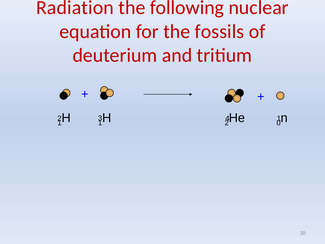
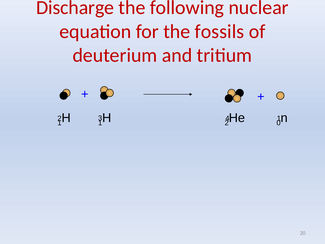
Radiation: Radiation -> Discharge (75, 8)
